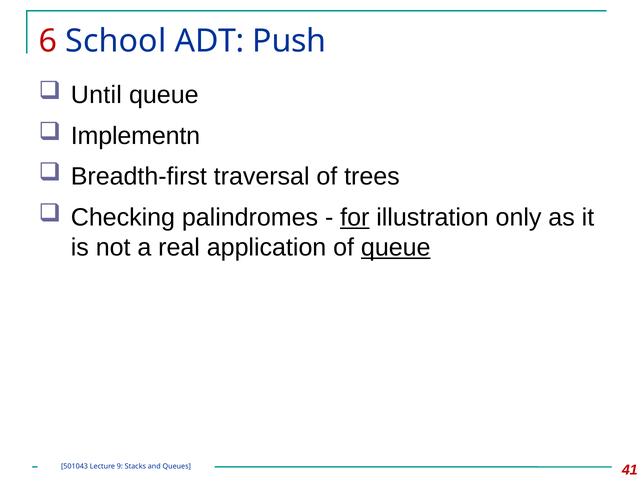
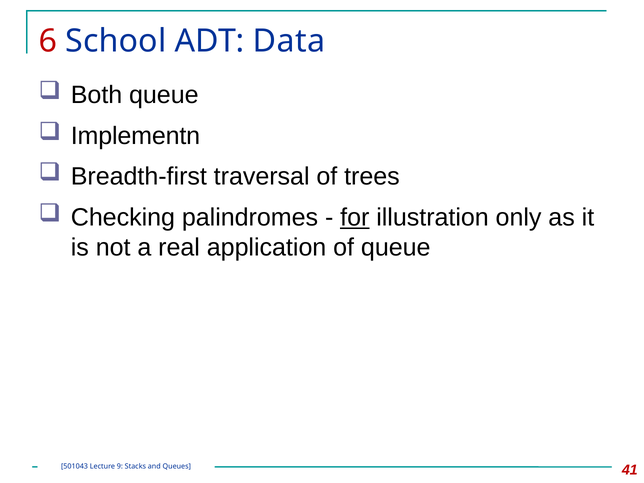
Push: Push -> Data (289, 41)
Until: Until -> Both (97, 95)
queue underline: present -> none (396, 248)
